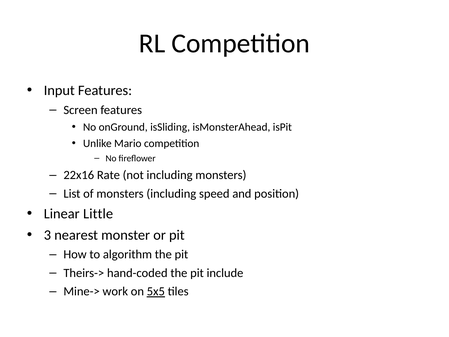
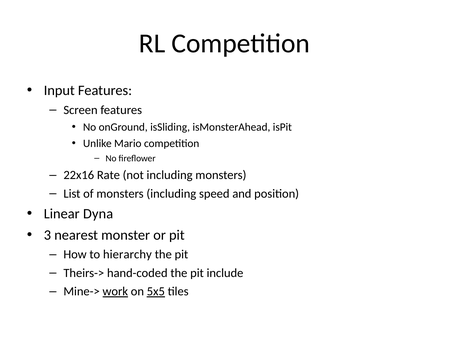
Little: Little -> Dyna (98, 214)
algorithm: algorithm -> hierarchy (127, 254)
work underline: none -> present (115, 291)
